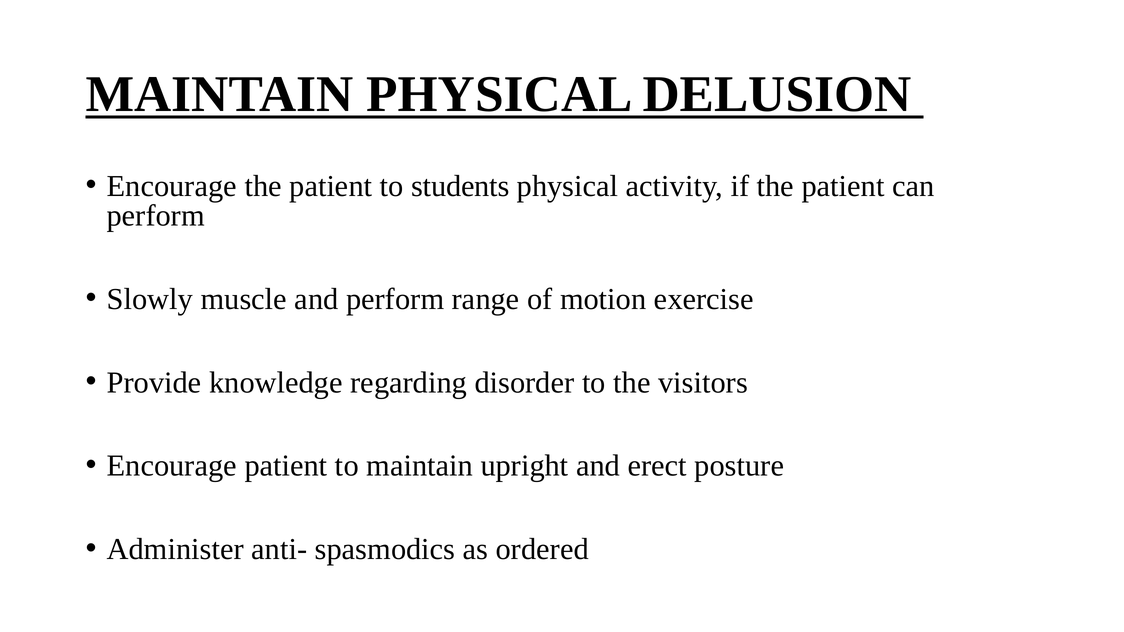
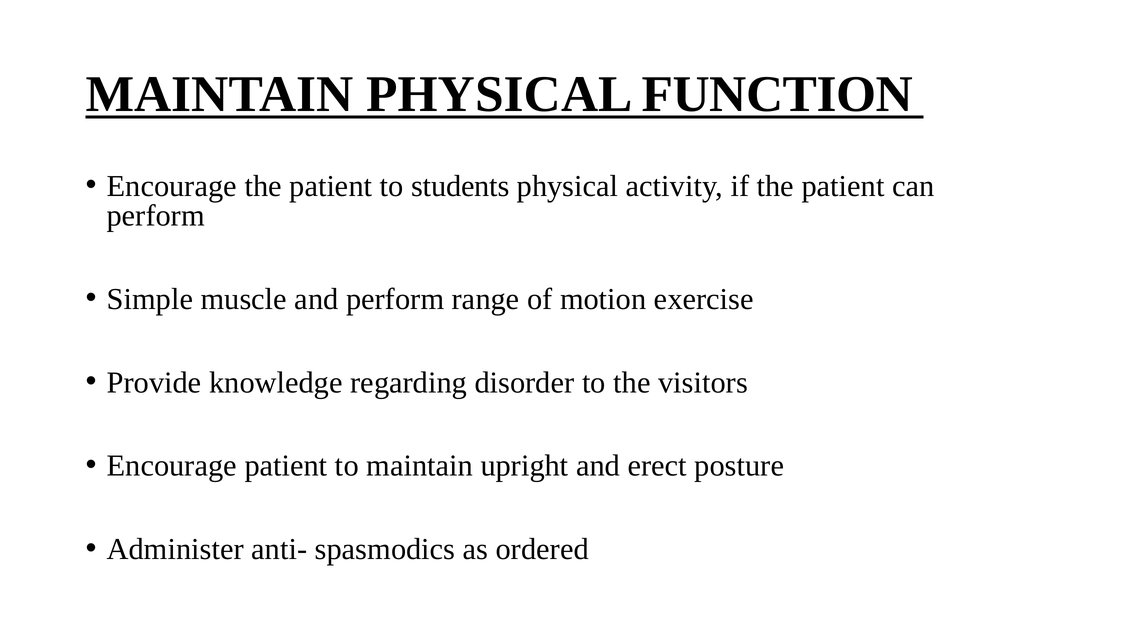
DELUSION: DELUSION -> FUNCTION (777, 94)
Slowly: Slowly -> Simple (150, 299)
